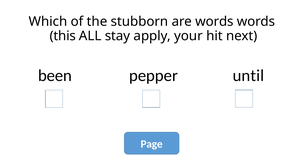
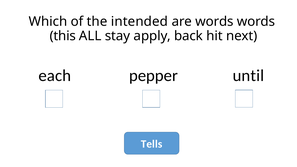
stubborn: stubborn -> intended (139, 22)
your: your -> back (188, 36)
been: been -> each (55, 76)
Page: Page -> Tells (152, 144)
